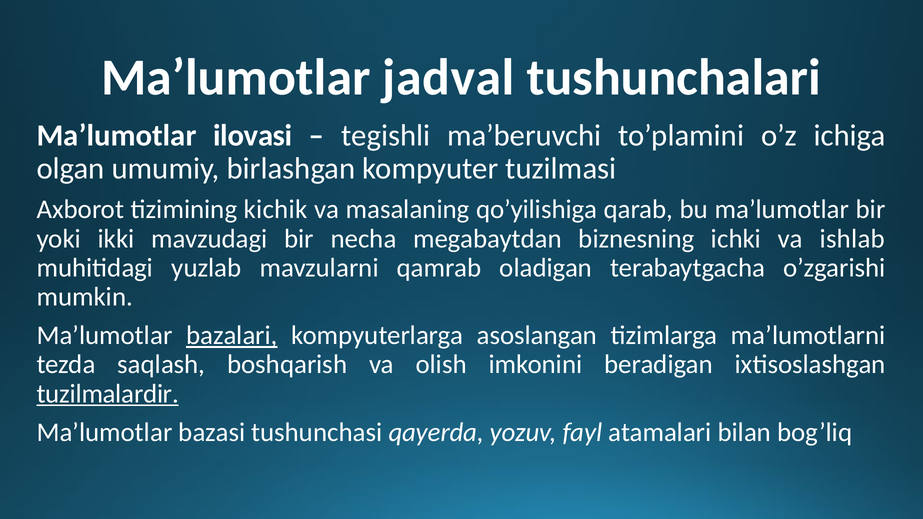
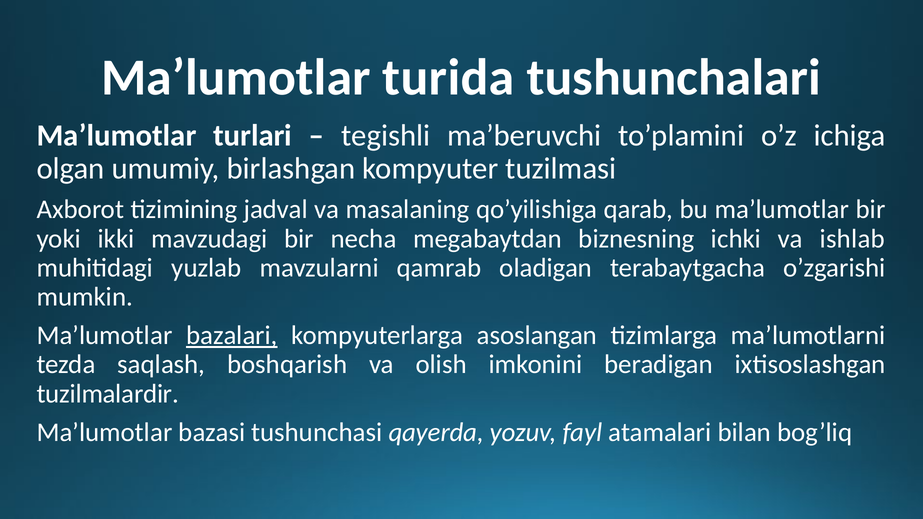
jadval: jadval -> turida (448, 77)
ilovasi: ilovasi -> turlari (253, 136)
kichik: kichik -> jadval (276, 210)
tuzilmalardir underline: present -> none (108, 394)
